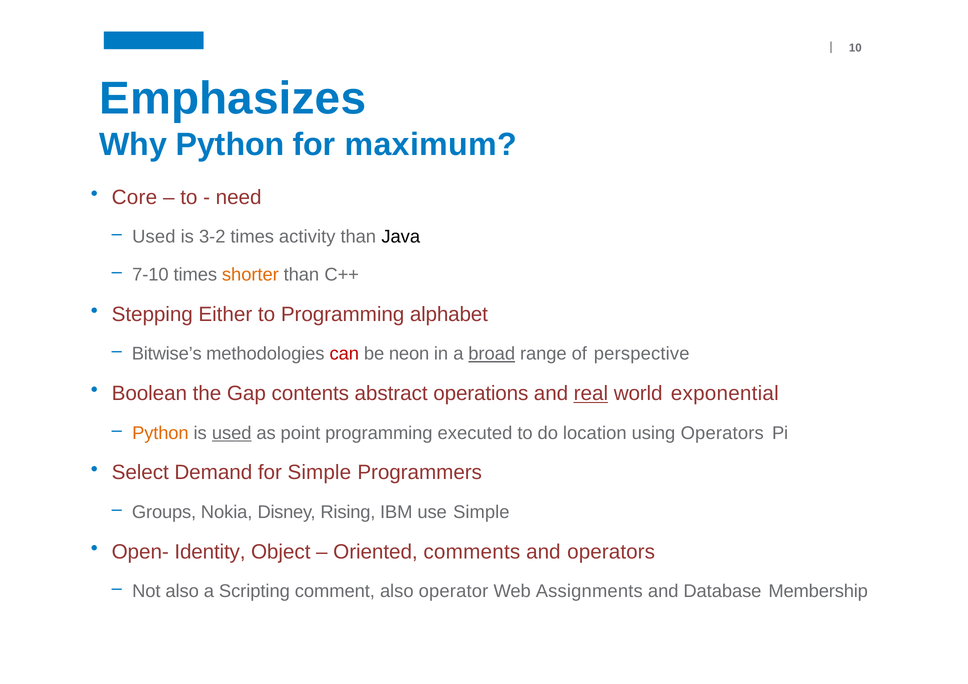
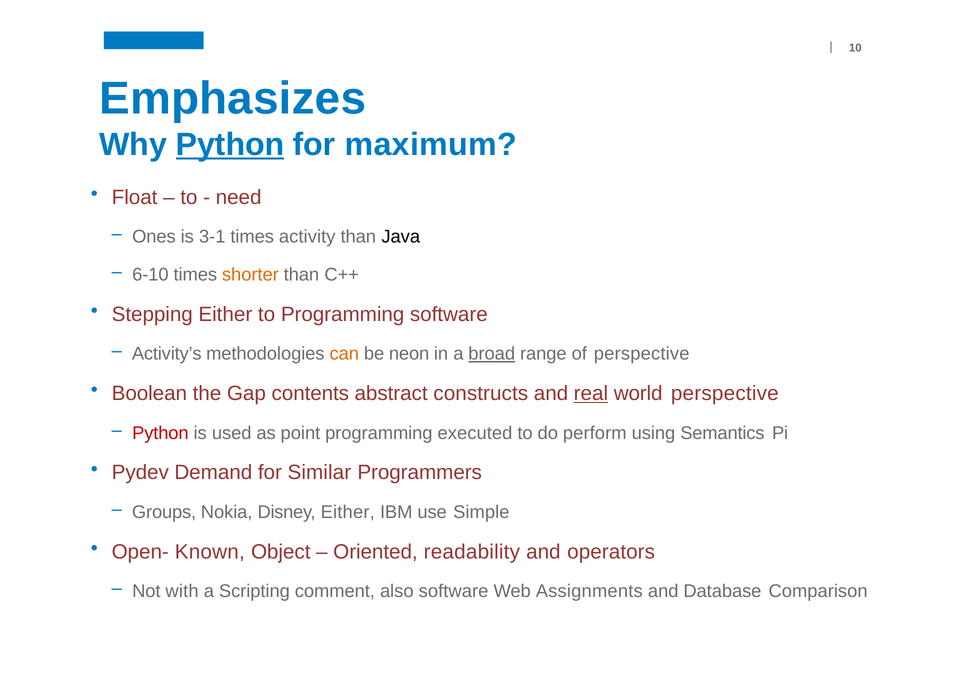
Python underline: none -> present (230, 145)
Core: Core -> Float (135, 197)
Used: Used -> Ones (154, 237)
3-2: 3-2 -> 3-1 (212, 237)
7-10: 7-10 -> 6-10 (150, 275)
Programming alphabet: alphabet -> software (449, 314)
Bitwise’s: Bitwise’s -> Activity’s (167, 354)
can colour: red -> orange (344, 354)
operations: operations -> constructs (481, 394)
world exponential: exponential -> perspective (725, 394)
Python colour: orange -> red (160, 433)
used underline: present -> none (232, 433)
location: location -> perform (595, 433)
using Operators: Operators -> Semantics (722, 433)
Select: Select -> Pydev (140, 473)
for Simple: Simple -> Similar (319, 473)
Disney Rising: Rising -> Either (348, 512)
Identity: Identity -> Known (210, 552)
comments: comments -> readability (472, 552)
Not also: also -> with (182, 591)
also operator: operator -> software (454, 591)
Membership: Membership -> Comparison (818, 591)
